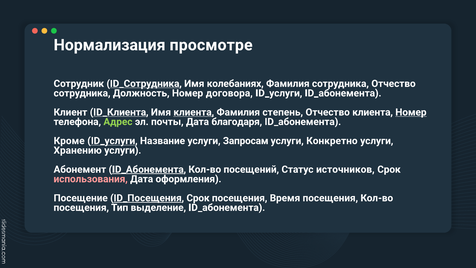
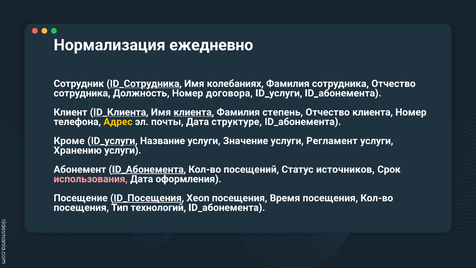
просмотре: просмотре -> ежедневно (211, 45)
Номер underline: present -> none (411, 112)
Адрес colour: light green -> yellow (118, 122)
благодаря: благодаря -> структуре (237, 122)
Запросам: Запросам -> Значение (246, 141)
Конкретно: Конкретно -> Регламент (332, 141)
ID_Посещения Срок: Срок -> Xeon (198, 198)
выделение: выделение -> технологий (158, 207)
